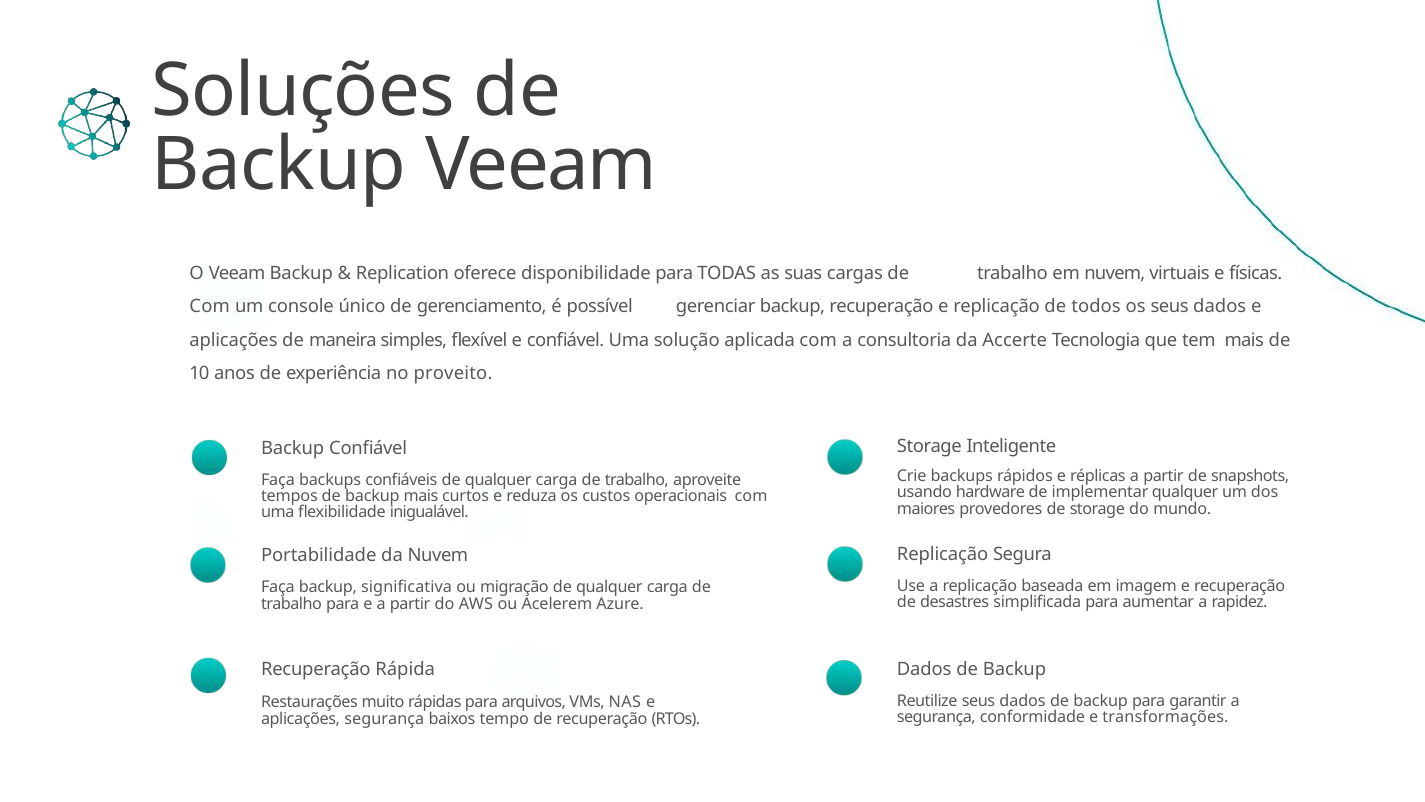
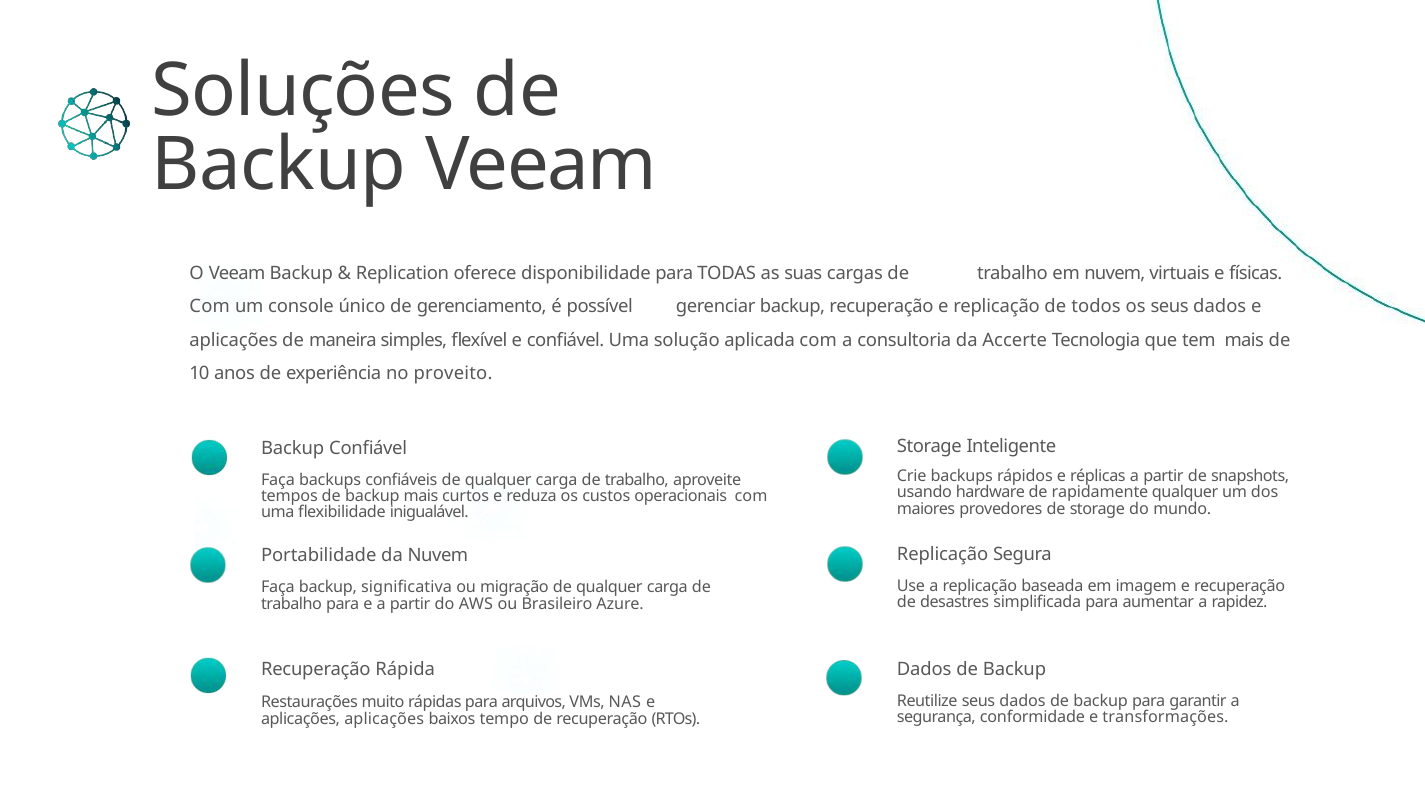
implementar: implementar -> rapidamente (1100, 493)
Acelerem: Acelerem -> Brasileiro (557, 604)
aplicações segurança: segurança -> aplicações (384, 719)
